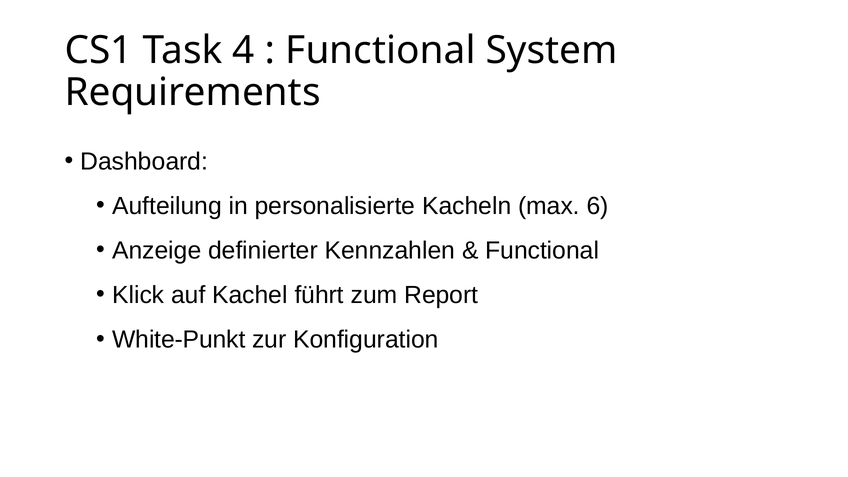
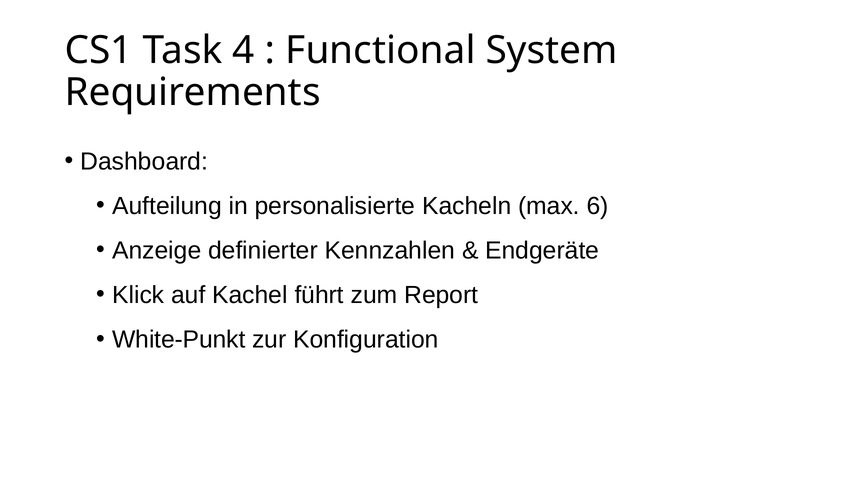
Functional: Functional -> Endgeräte (542, 251)
